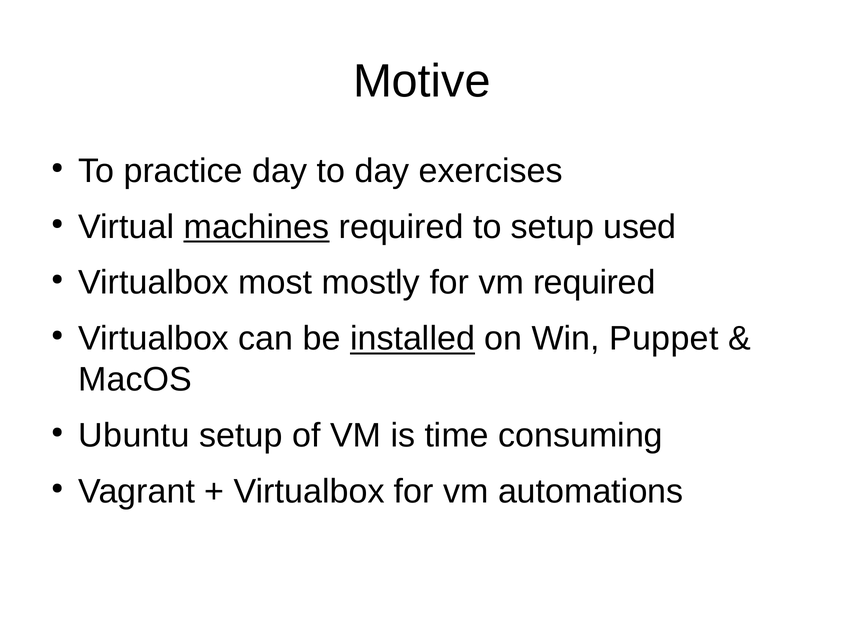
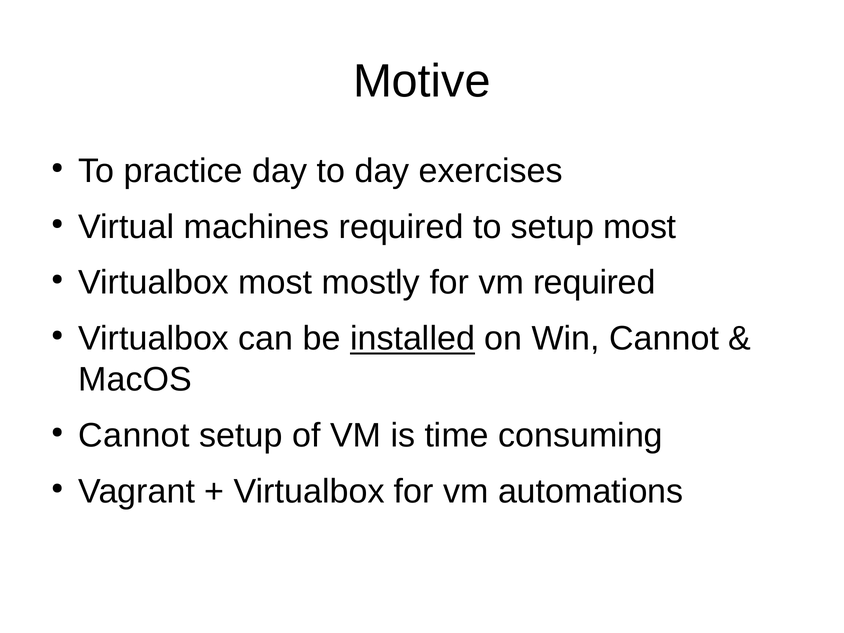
machines underline: present -> none (256, 227)
setup used: used -> most (640, 227)
Win Puppet: Puppet -> Cannot (664, 339)
Ubuntu: Ubuntu -> Cannot (134, 435)
